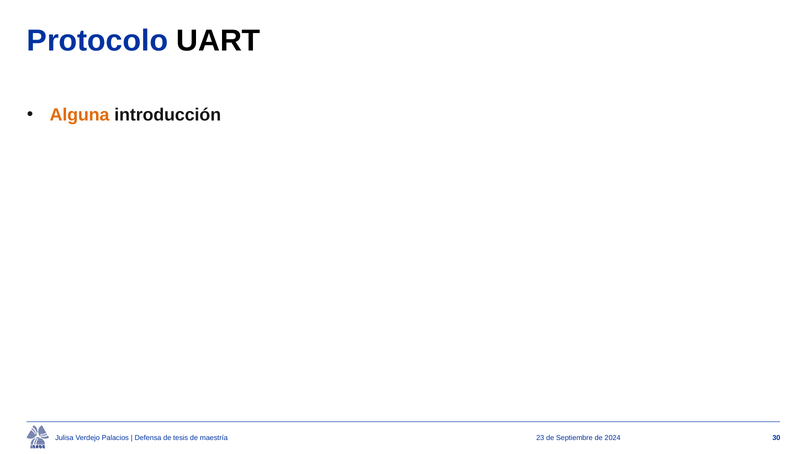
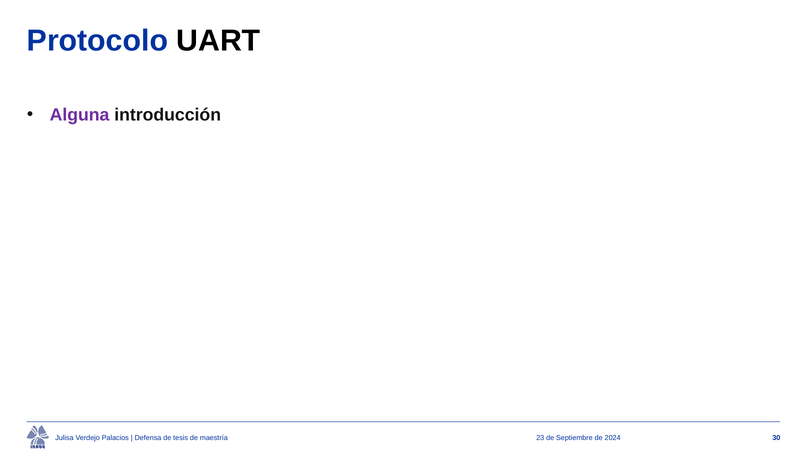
Alguna colour: orange -> purple (80, 115)
